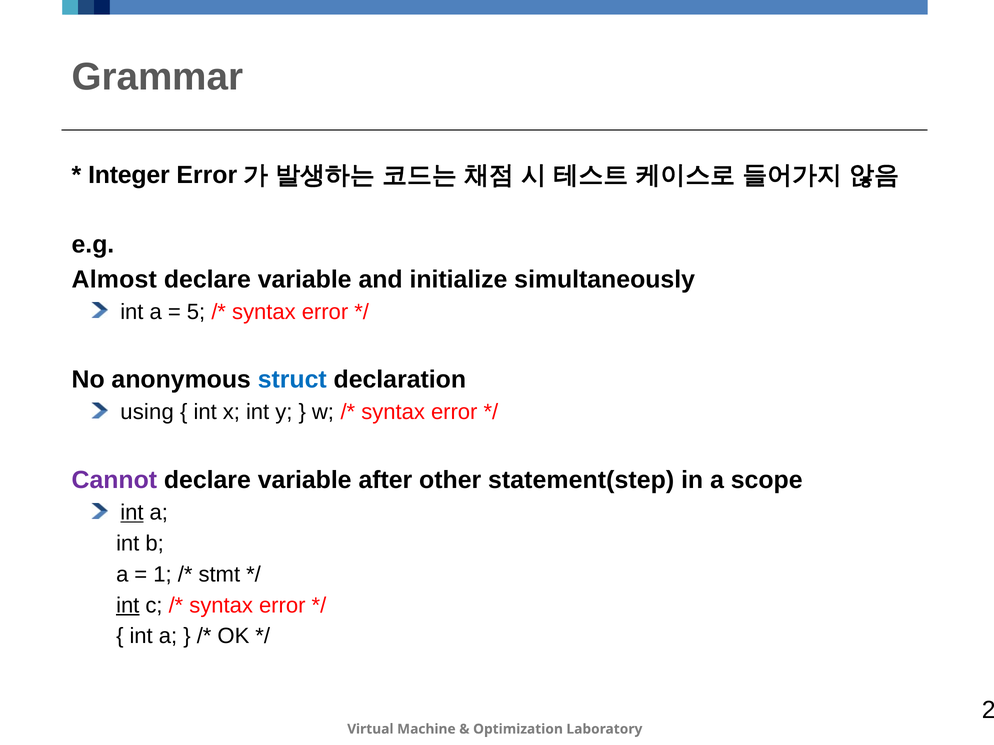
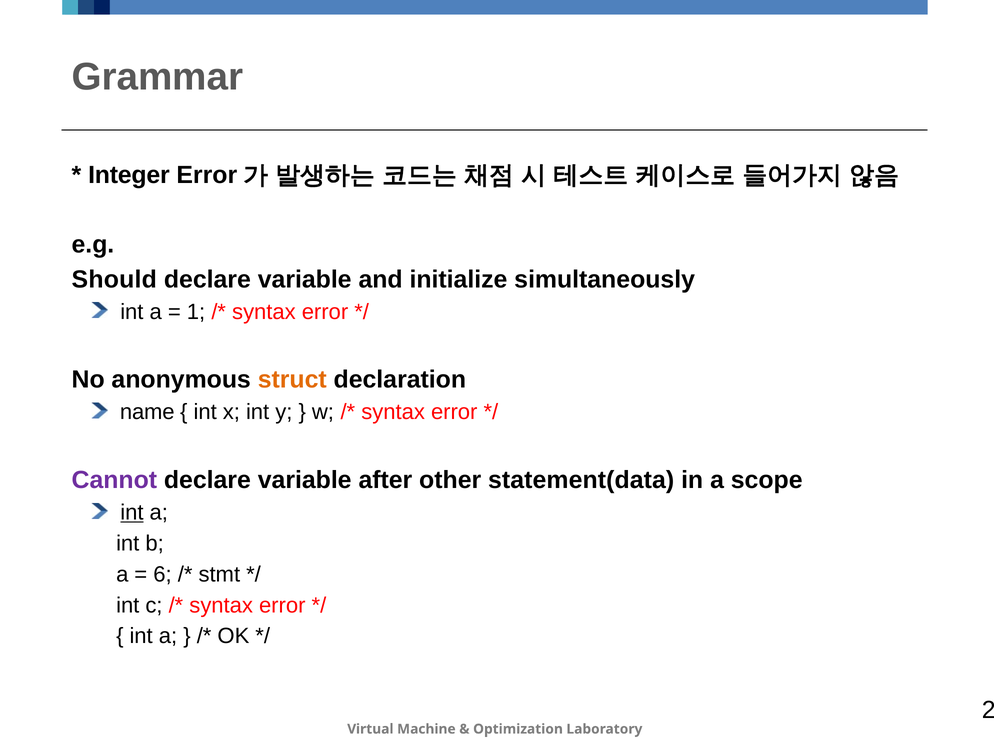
Almost: Almost -> Should (114, 280)
5: 5 -> 1 (196, 312)
struct colour: blue -> orange (292, 380)
using: using -> name (147, 412)
statement(step: statement(step -> statement(data (581, 481)
1: 1 -> 6 (163, 575)
int underline: present -> none (128, 606)
